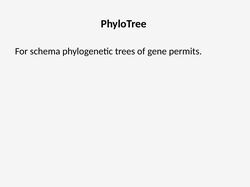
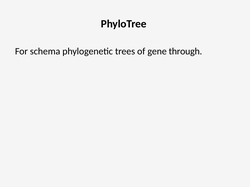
permits: permits -> through (185, 51)
